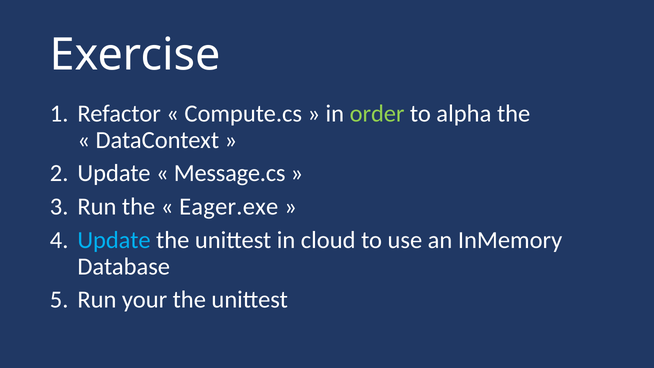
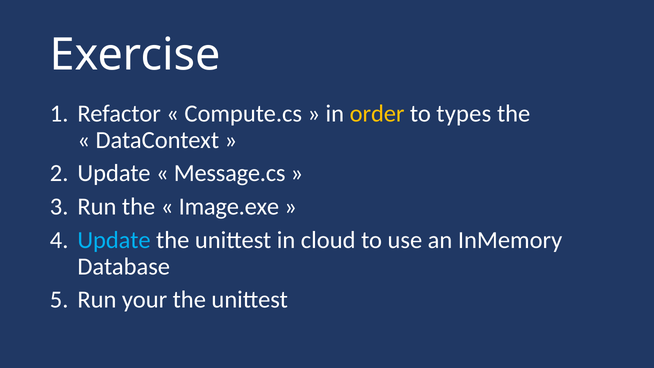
order colour: light green -> yellow (377, 113)
alpha: alpha -> types (464, 113)
Eager.exe: Eager.exe -> Image.exe (229, 207)
